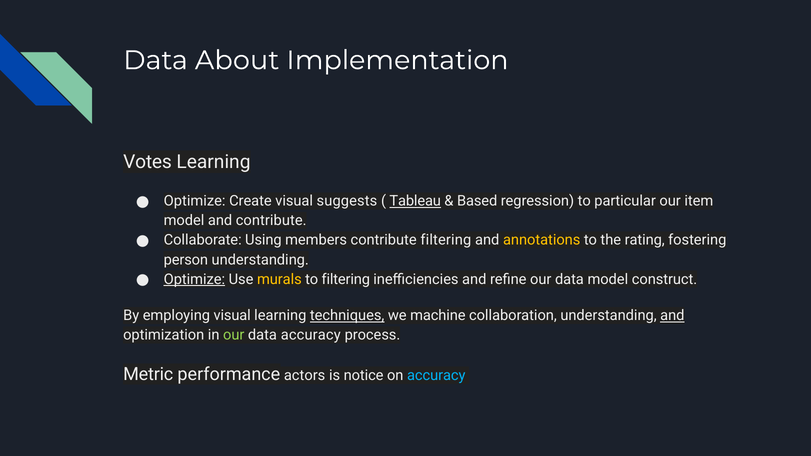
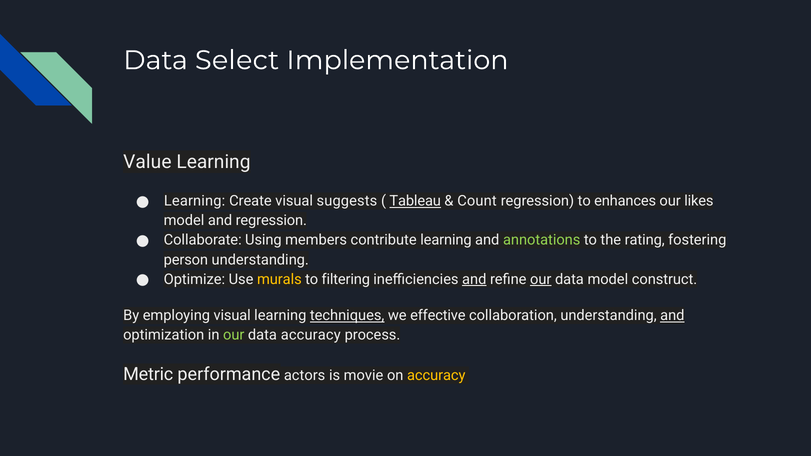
About: About -> Select (237, 60)
Votes: Votes -> Value (147, 162)
Optimize: Optimize -> Learning (195, 201)
Based: Based -> Count (477, 201)
particular: particular -> enhances (625, 201)
item: item -> likes (699, 201)
and contribute: contribute -> regression (271, 221)
contribute filtering: filtering -> learning (446, 240)
annotations colour: yellow -> light green (542, 240)
Optimize underline: present -> none (194, 279)
and underline: none -> present (474, 279)
our underline: none -> present (541, 279)
machine: machine -> effective (438, 316)
notice: notice -> movie (364, 375)
accuracy colour: light blue -> yellow (436, 375)
